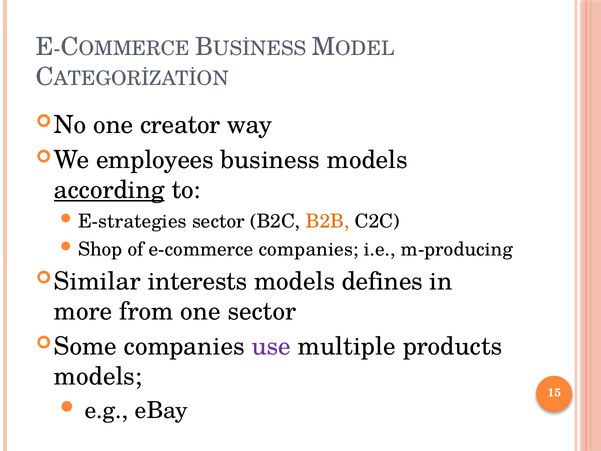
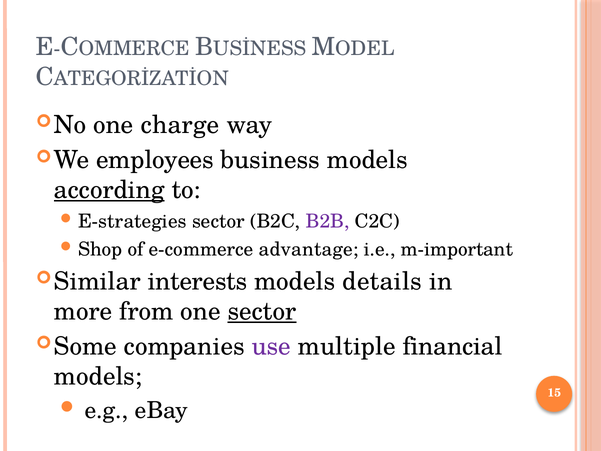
creator: creator -> charge (180, 125)
B2B colour: orange -> purple (328, 221)
e-commerce companies: companies -> advantage (309, 249)
m-producing: m-producing -> m-important (457, 249)
defines: defines -> details (382, 281)
sector underline: none -> present (262, 311)
products: products -> financial (453, 346)
